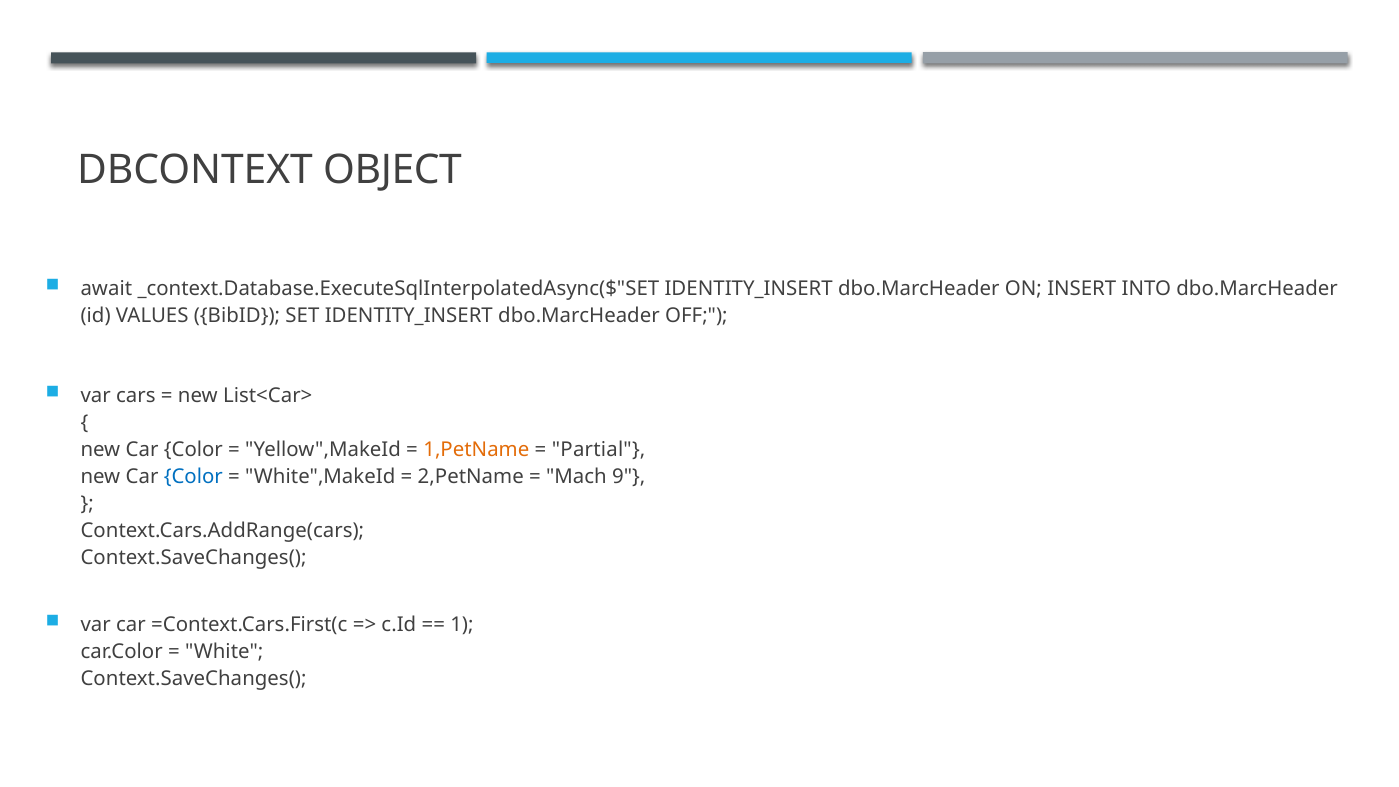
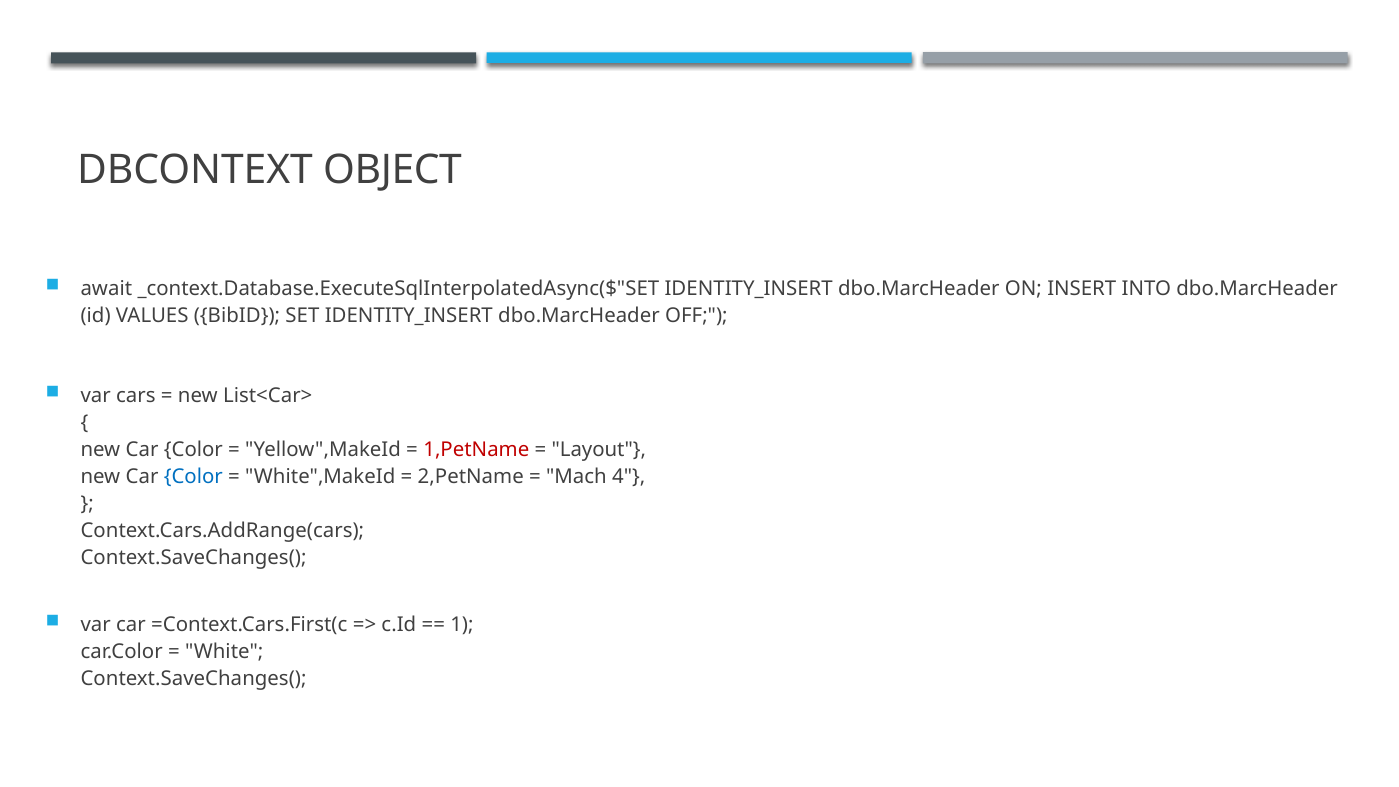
1,PetName colour: orange -> red (476, 450)
Partial: Partial -> Layout (599, 450)
9: 9 -> 4 (629, 477)
